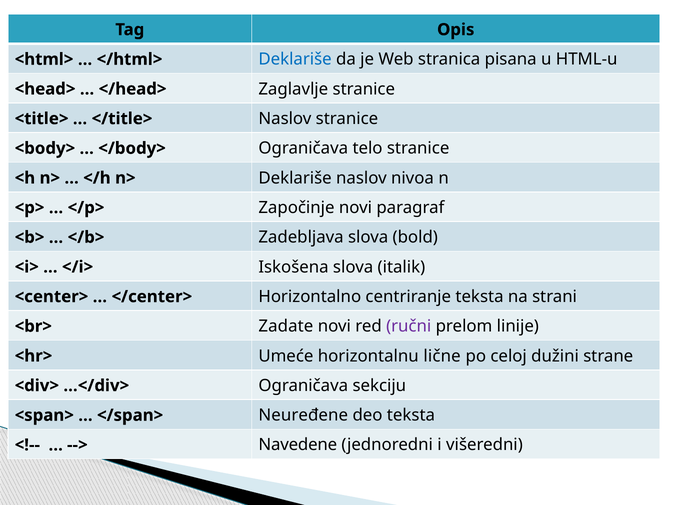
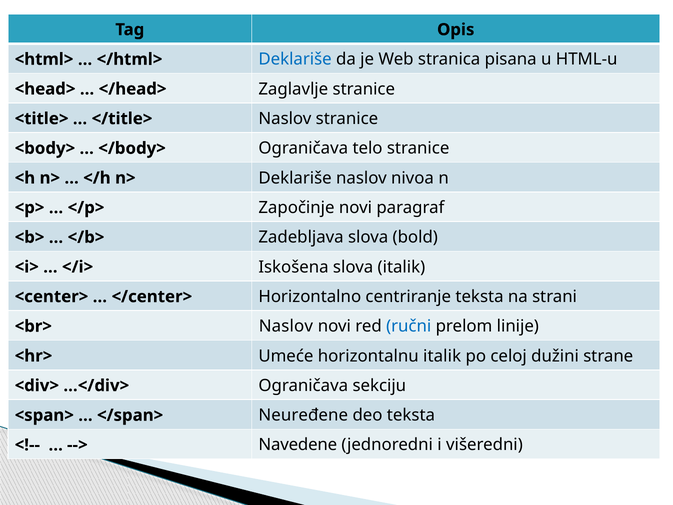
<br> Zadate: Zadate -> Naslov (286, 326)
ručni colour: purple -> blue (409, 326)
horizontalnu lične: lične -> italik (442, 356)
